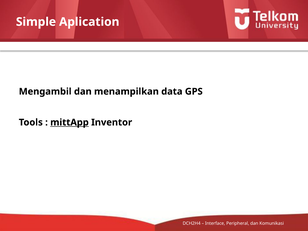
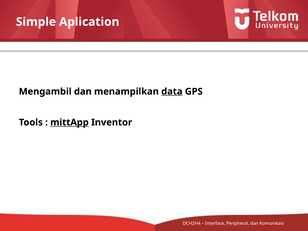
data underline: none -> present (172, 92)
